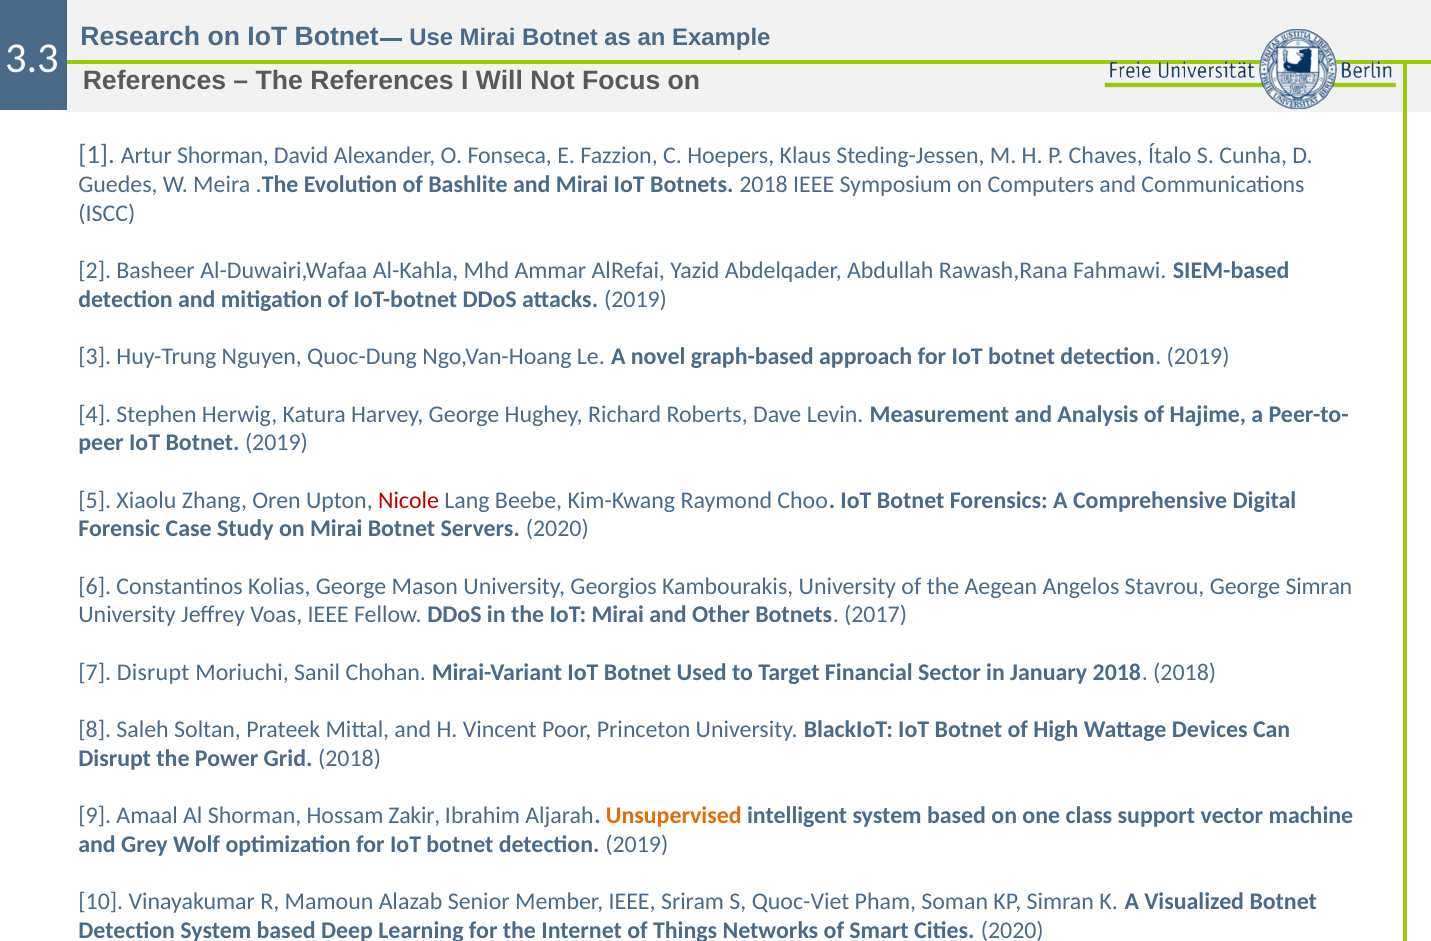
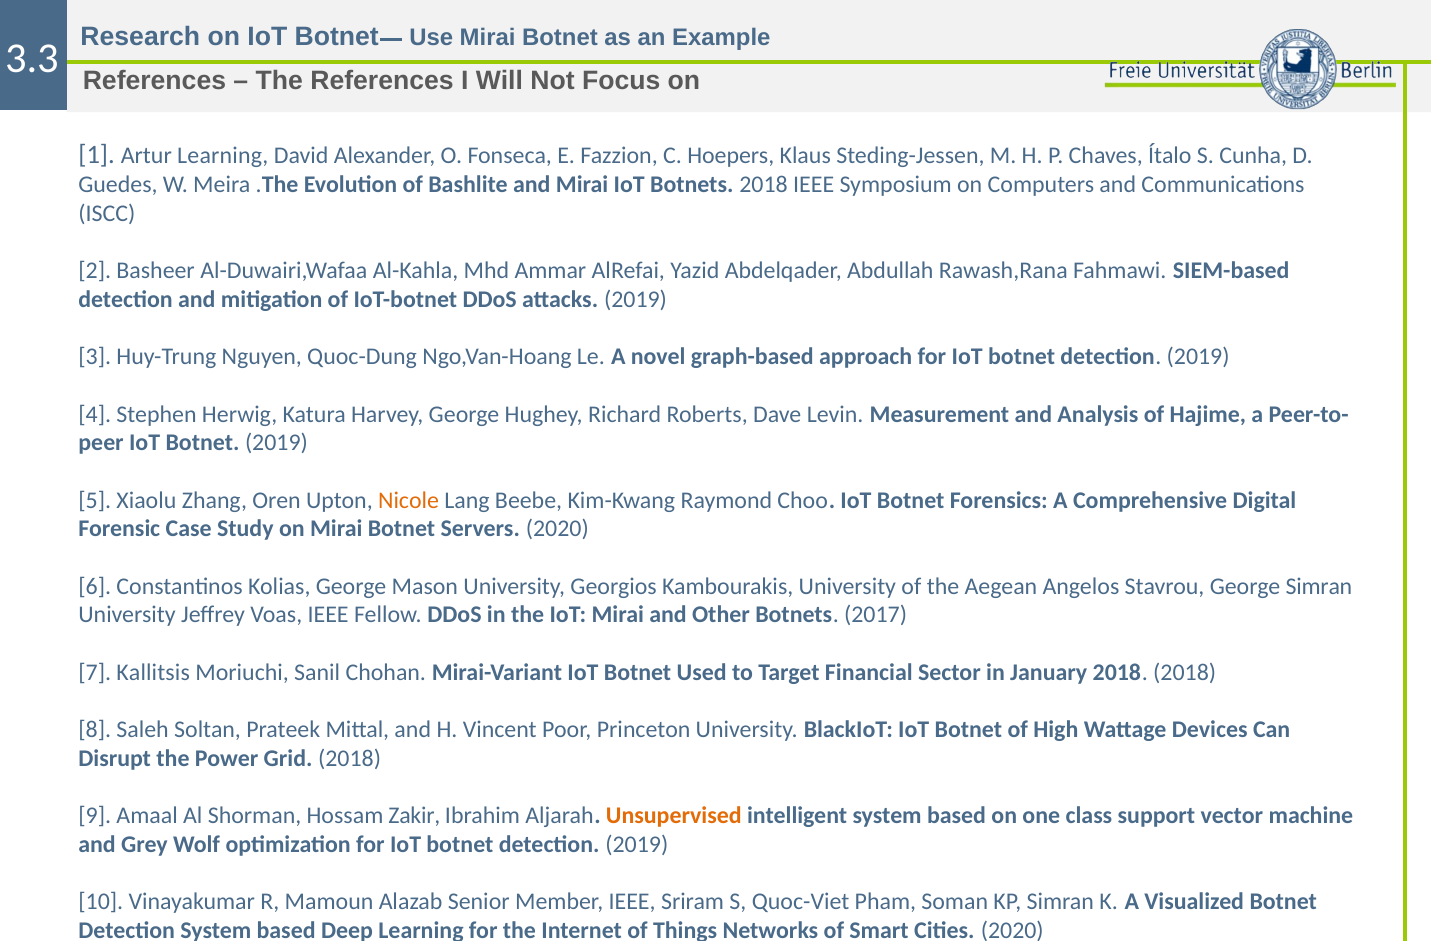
Artur Shorman: Shorman -> Learning (223, 156)
Nicole colour: red -> orange (409, 501)
7 Disrupt: Disrupt -> Kallitsis (153, 673)
